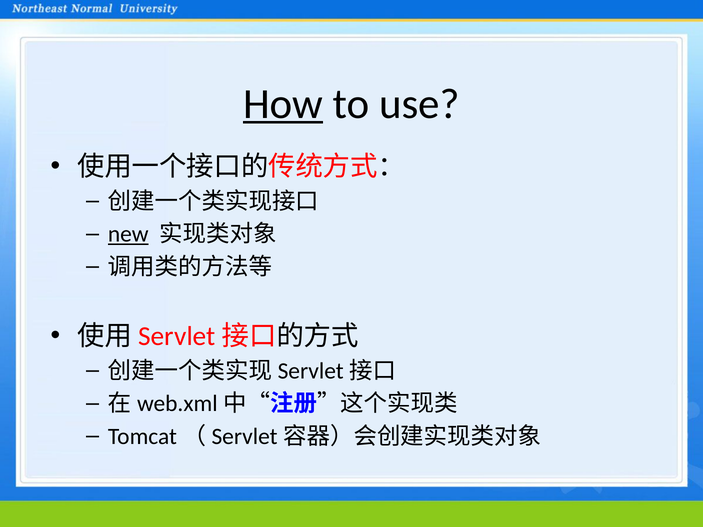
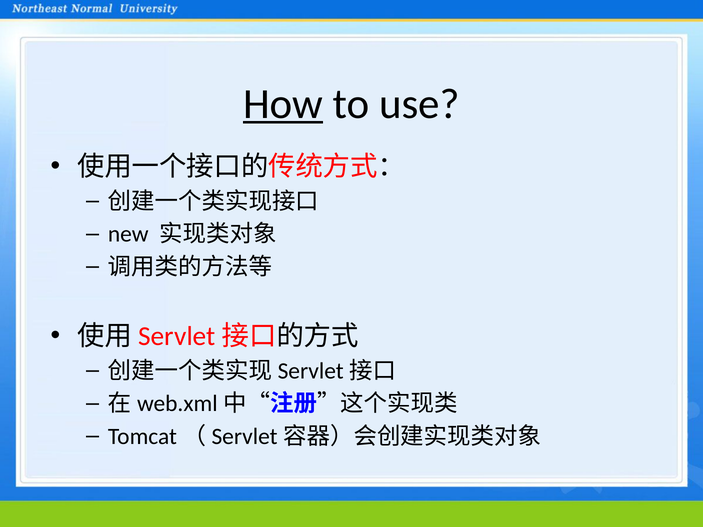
new underline: present -> none (128, 234)
